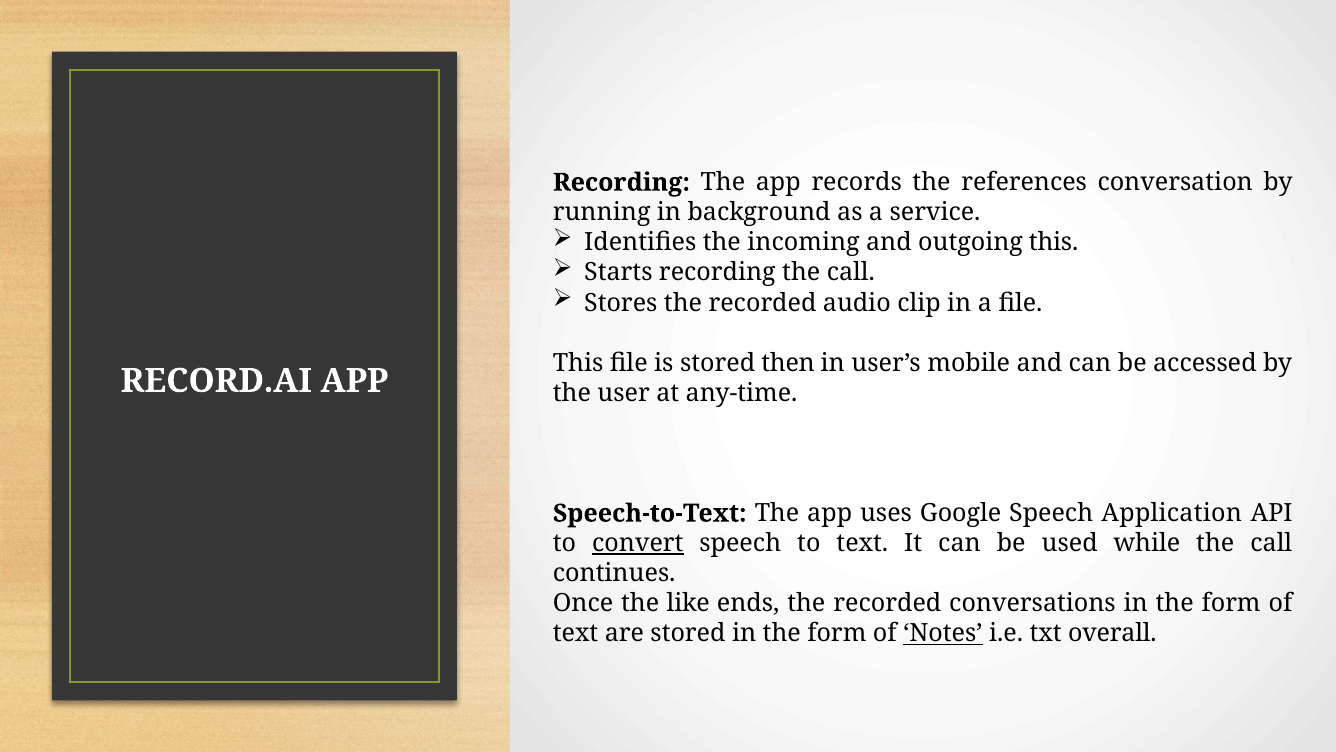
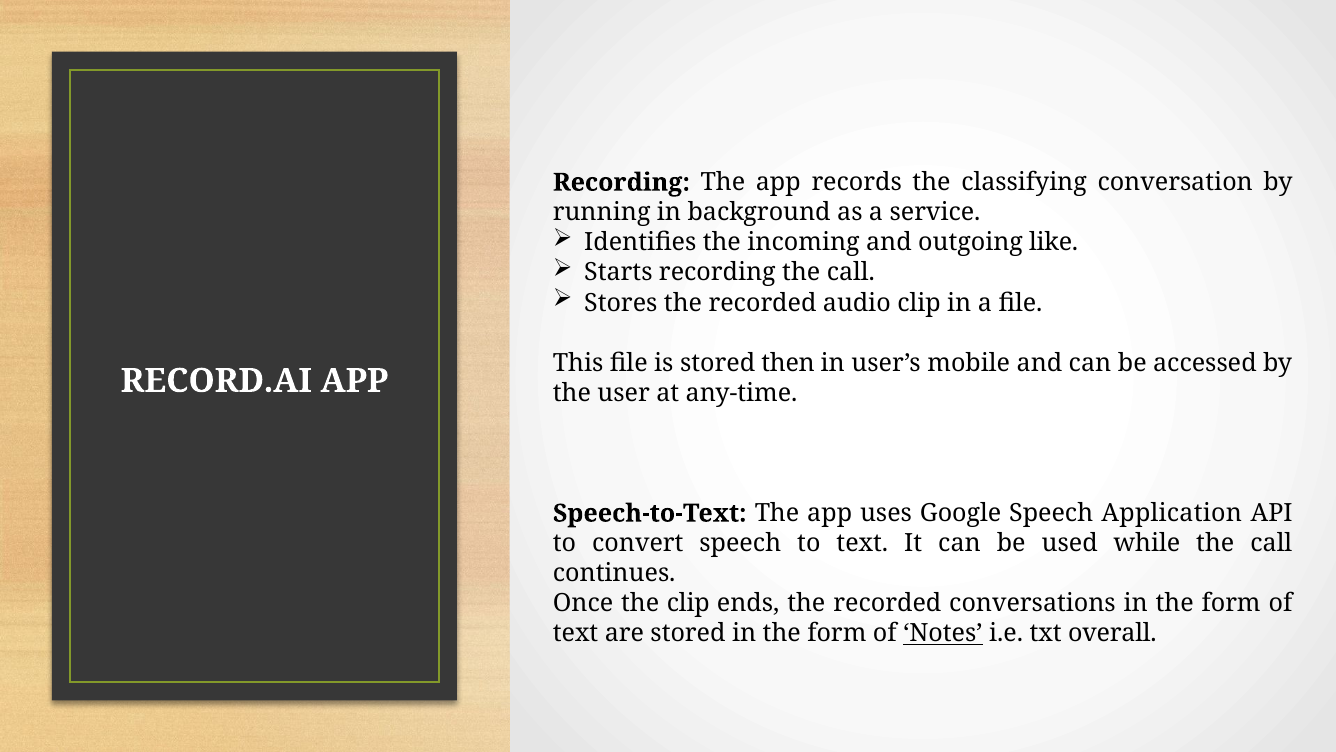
references: references -> classifying (1024, 182)
outgoing this: this -> like (1054, 242)
convert underline: present -> none (638, 543)
the like: like -> clip (688, 603)
